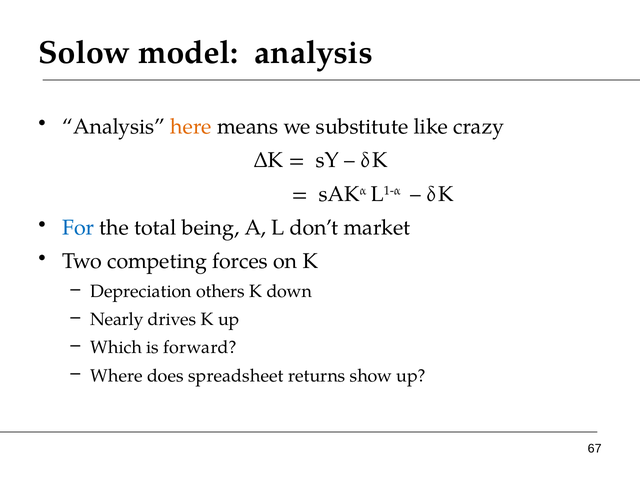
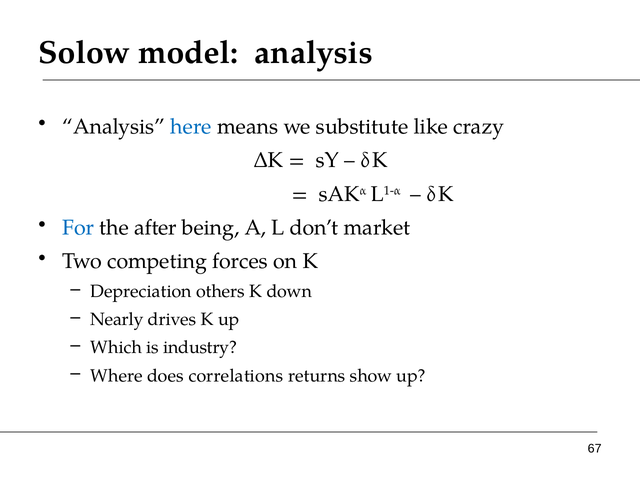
here colour: orange -> blue (191, 127)
total: total -> after (155, 228)
forward: forward -> industry (200, 348)
spreadsheet: spreadsheet -> correlations (236, 376)
